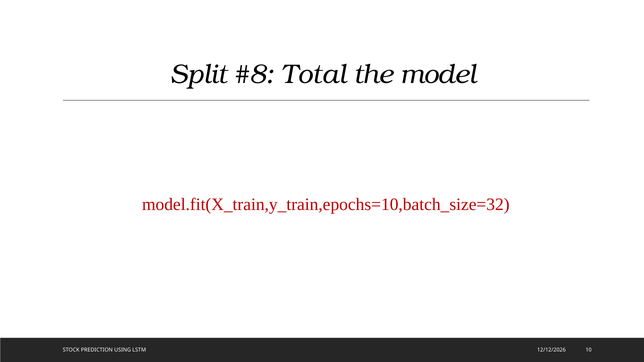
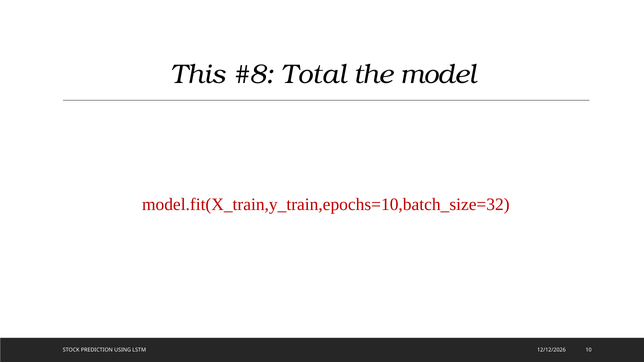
Split: Split -> This (198, 75)
